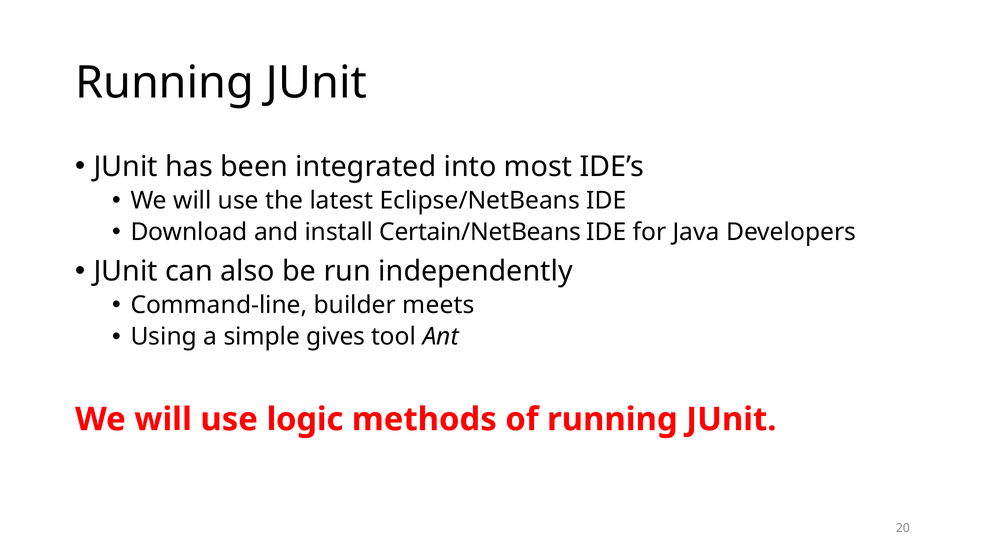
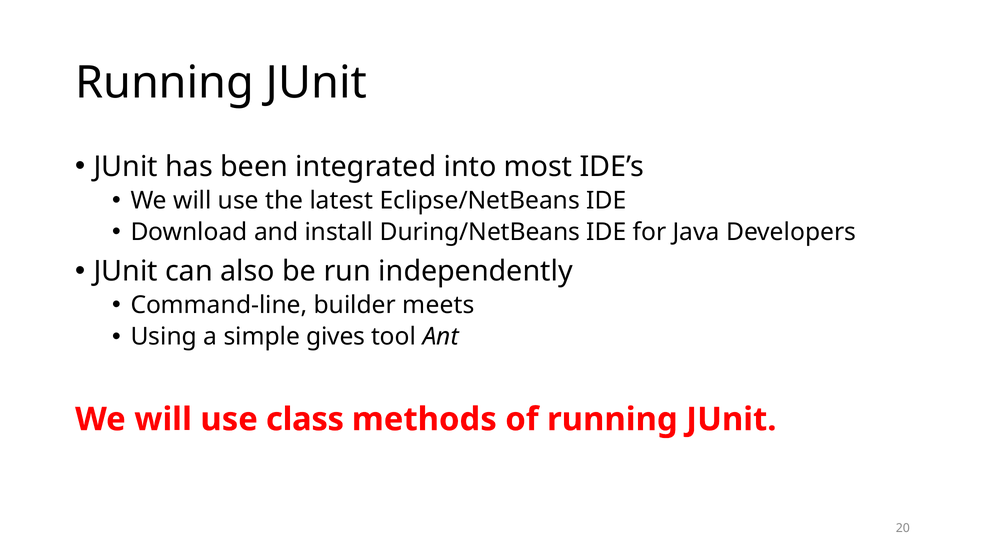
Certain/NetBeans: Certain/NetBeans -> During/NetBeans (480, 232)
logic: logic -> class (305, 419)
